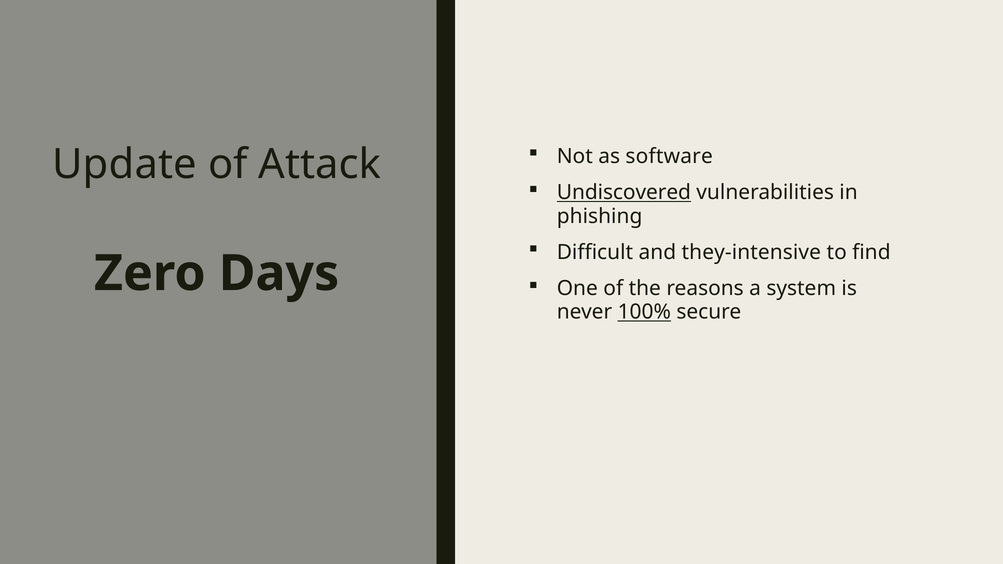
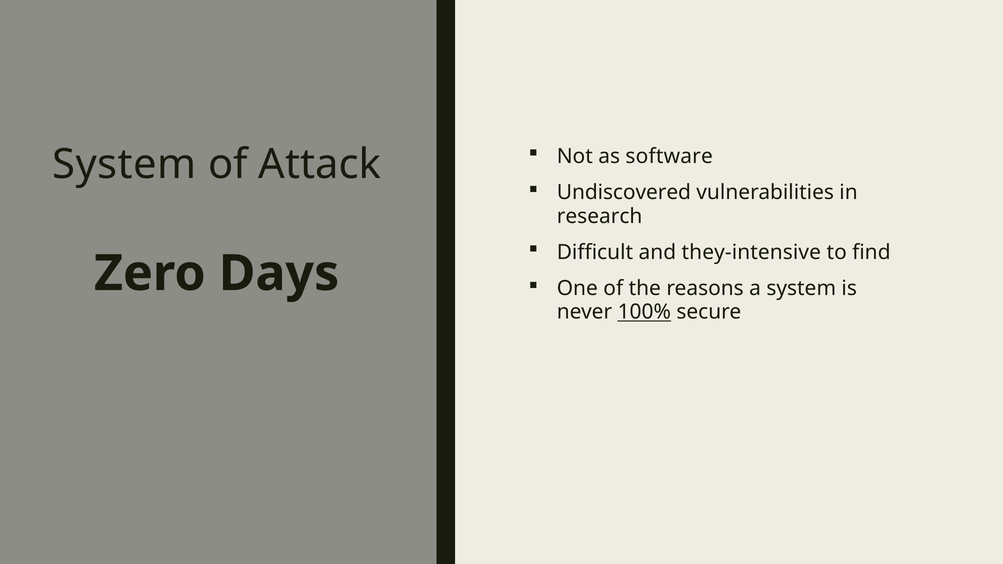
Update: Update -> System (124, 164)
Undiscovered underline: present -> none (624, 193)
phishing: phishing -> research (600, 216)
